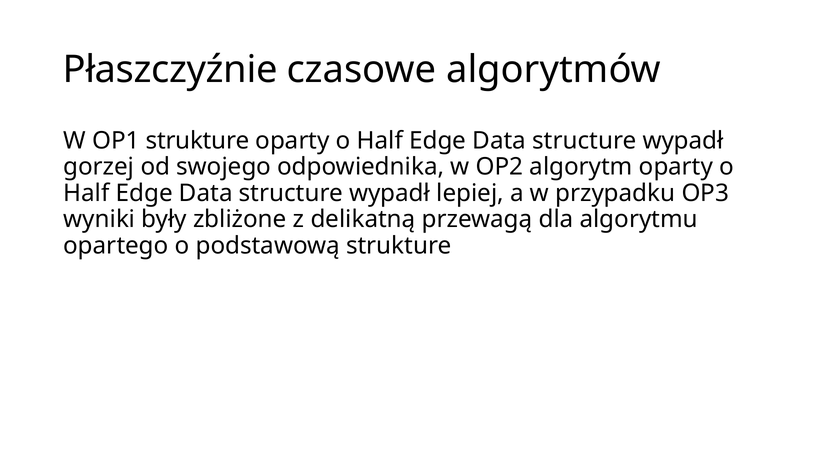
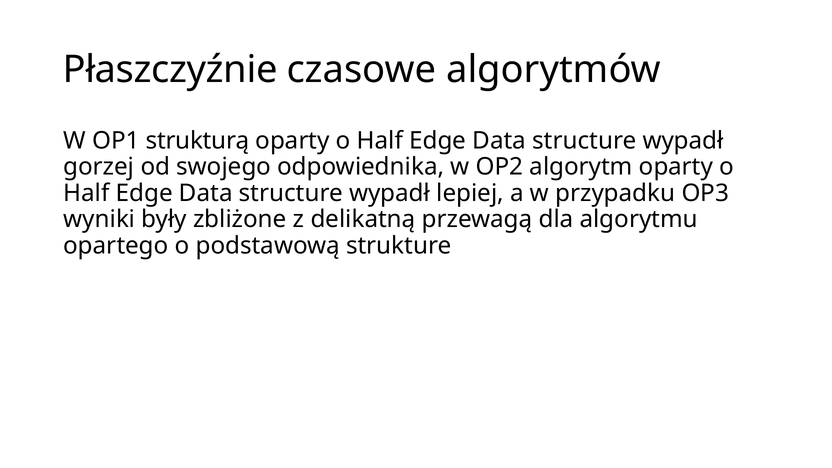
OP1 strukture: strukture -> strukturą (198, 141)
